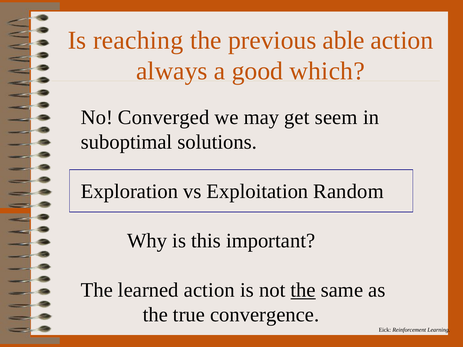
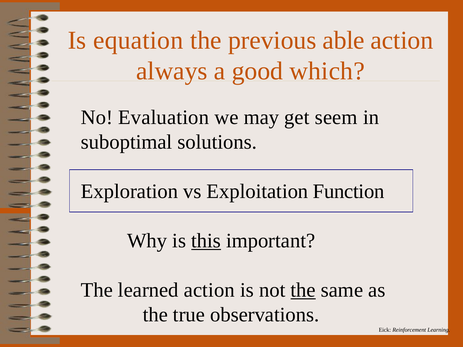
reaching: reaching -> equation (138, 40)
Converged: Converged -> Evaluation (164, 117)
Random: Random -> Function (349, 191)
this underline: none -> present (206, 241)
convergence: convergence -> observations (265, 315)
